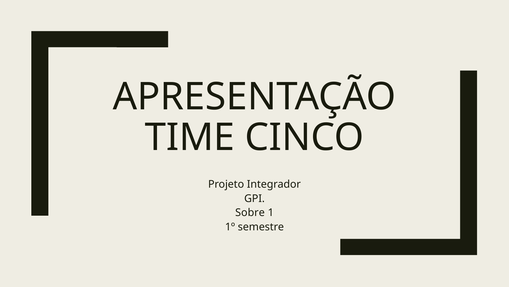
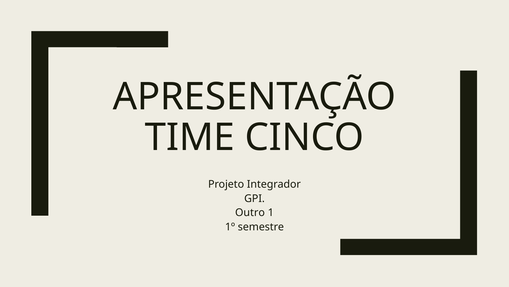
Sobre: Sobre -> Outro (250, 212)
